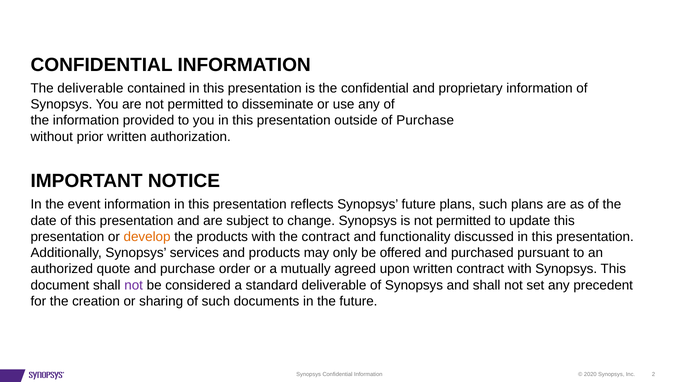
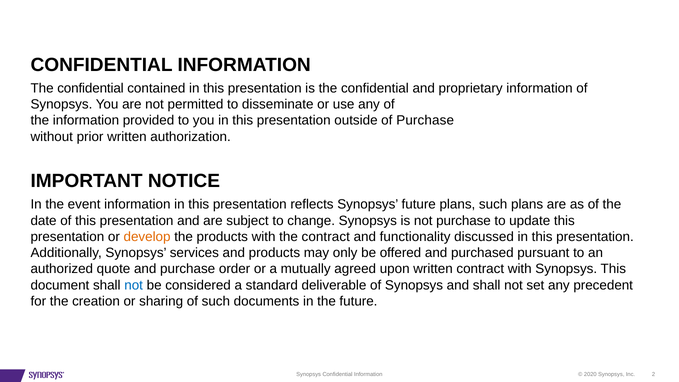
deliverable: deliverable -> confidential (90, 88)
is not permitted: permitted -> purchase (464, 221)
not colour: purple -> blue (134, 285)
